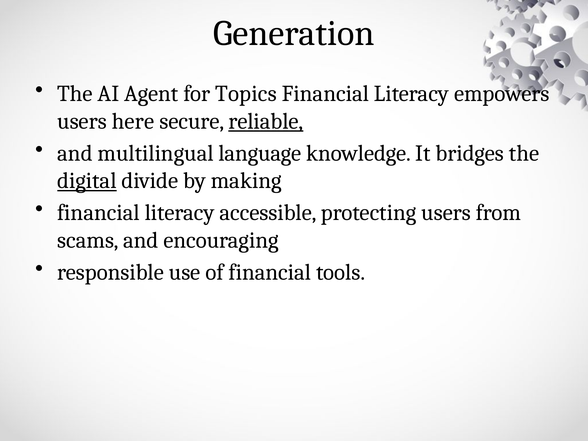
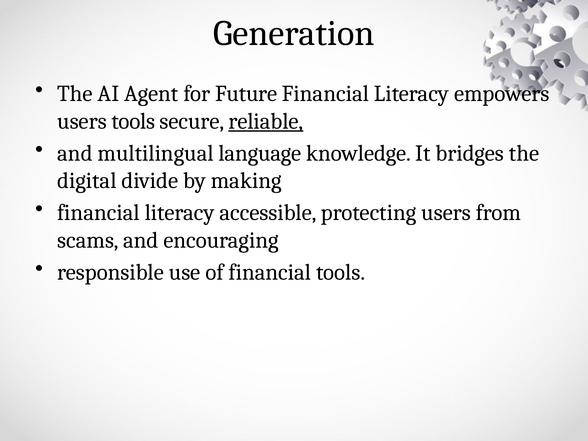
Topics: Topics -> Future (246, 94)
users here: here -> tools (133, 121)
digital underline: present -> none (87, 181)
